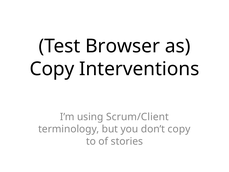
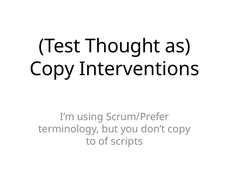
Browser: Browser -> Thought (123, 46)
Scrum/Client: Scrum/Client -> Scrum/Prefer (138, 117)
stories: stories -> scripts (127, 141)
